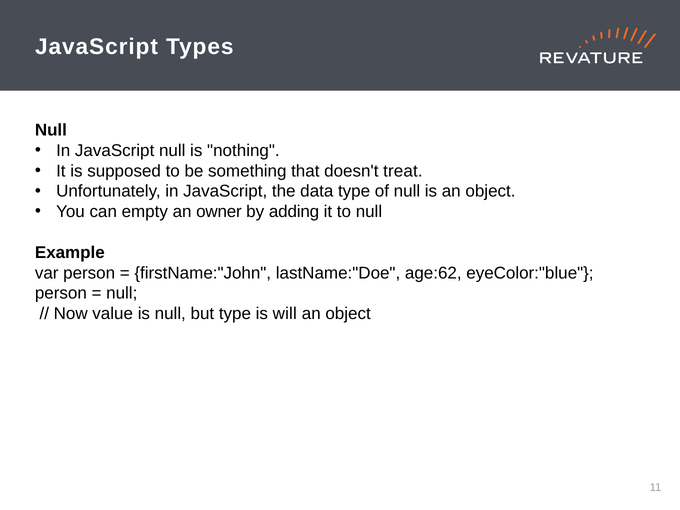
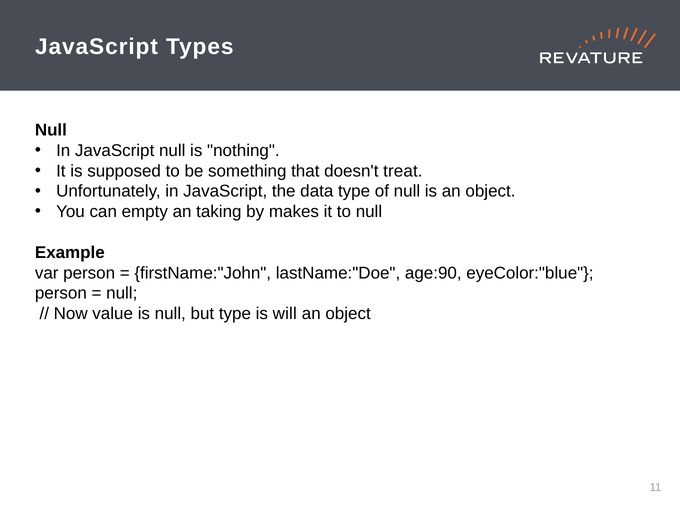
owner: owner -> taking (219, 212)
adding: adding -> makes (294, 212)
age:62: age:62 -> age:90 (433, 273)
